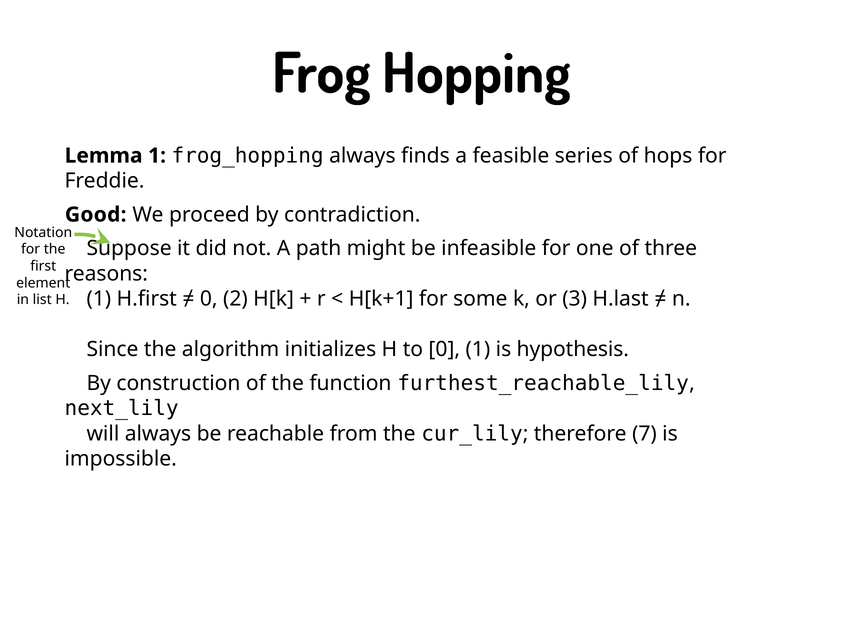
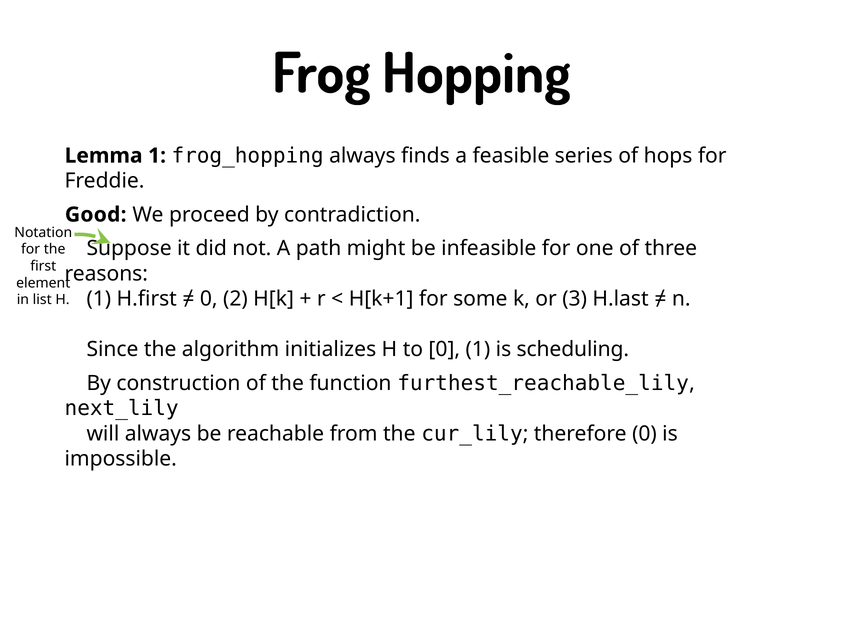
hypothesis: hypothesis -> scheduling (573, 350)
therefore 7: 7 -> 0 (644, 434)
